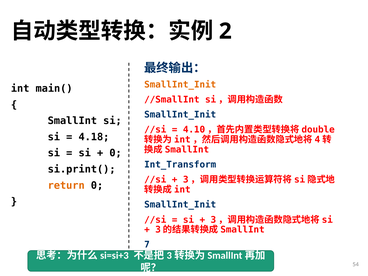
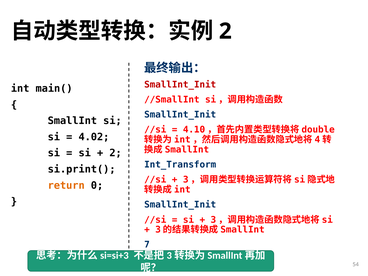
SmallInt_Init colour: orange -> red (180, 85)
4.18: 4.18 -> 4.02 (94, 137)
0: 0 -> 2 (116, 153)
